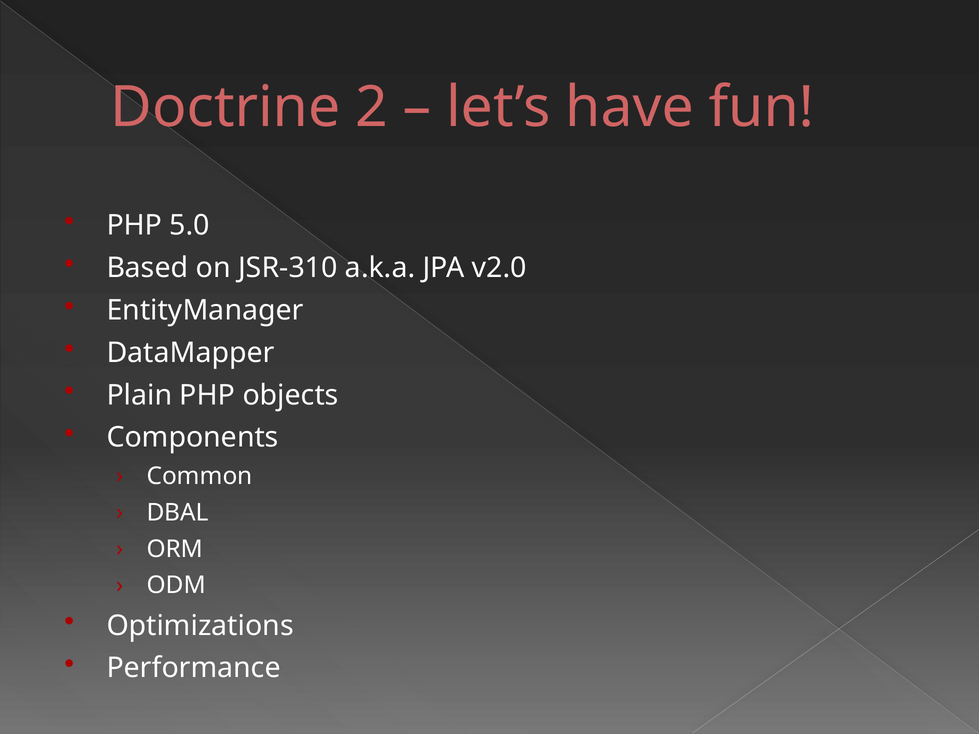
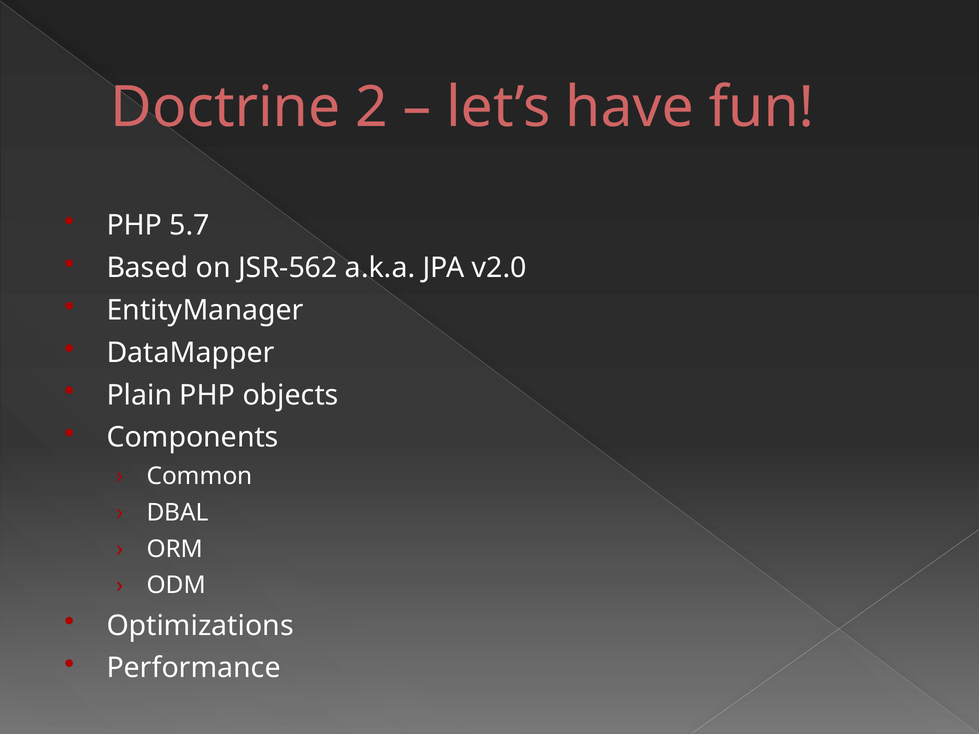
5.0: 5.0 -> 5.7 (190, 226)
JSR-310: JSR-310 -> JSR-562 (288, 268)
